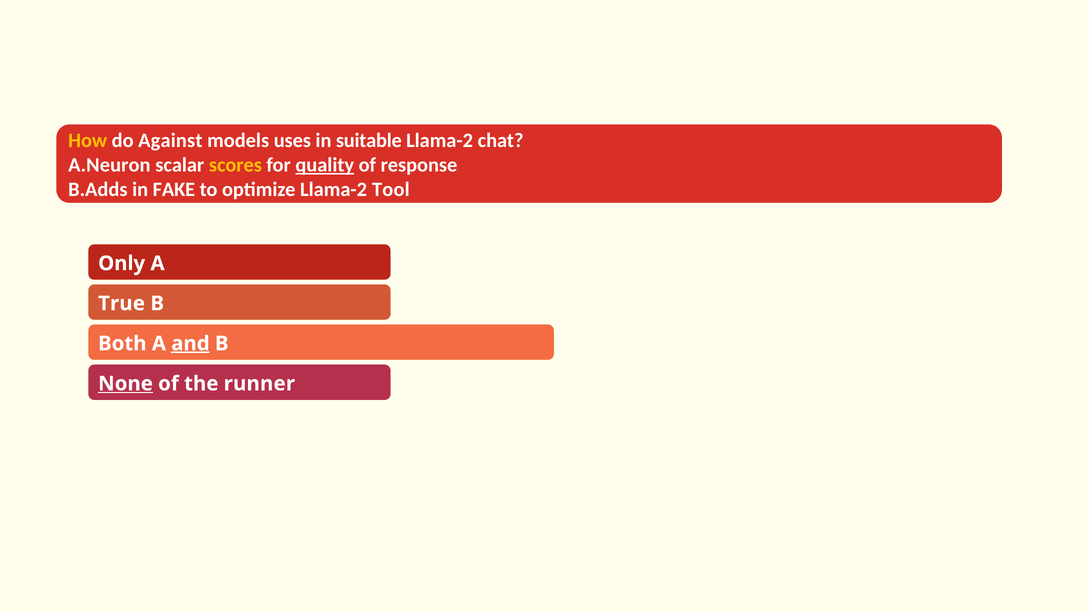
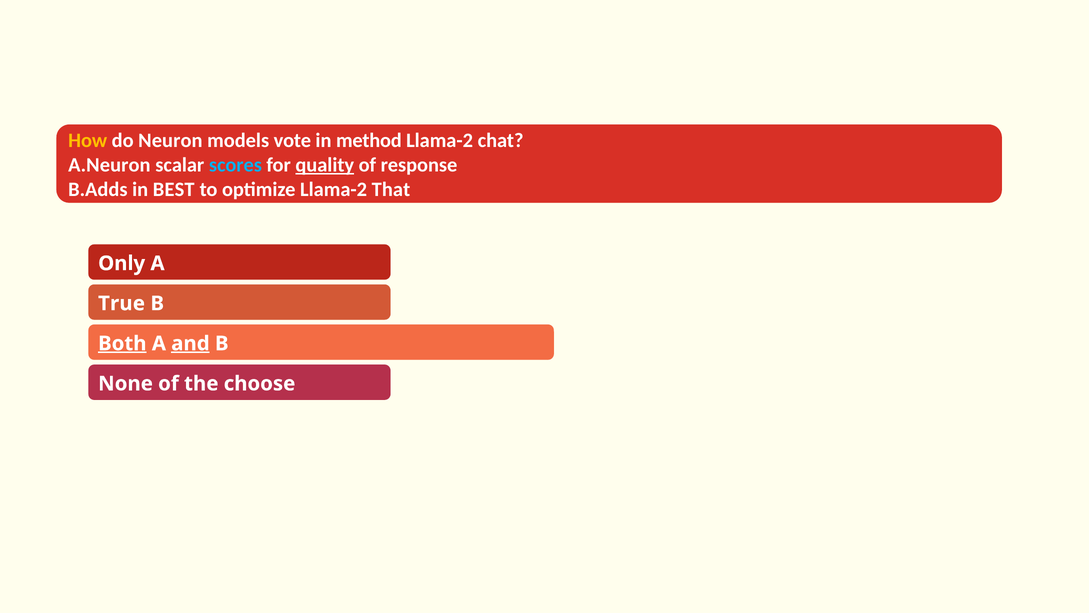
Against: Against -> Neuron (170, 140)
uses: uses -> vote (292, 140)
suitable: suitable -> method (369, 140)
scores colour: yellow -> light blue (235, 165)
FAKE: FAKE -> BEST (174, 189)
Tool: Tool -> That (391, 189)
Both underline: none -> present (122, 343)
None underline: present -> none (125, 383)
runner: runner -> choose (259, 383)
